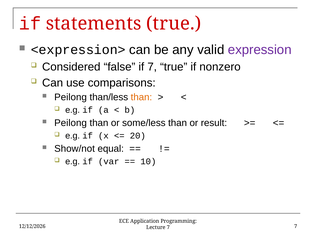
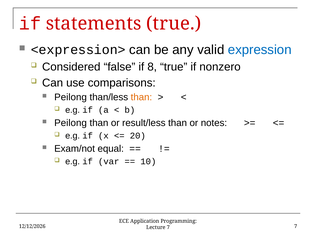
expression colour: purple -> blue (260, 50)
if 7: 7 -> 8 (152, 67)
some/less: some/less -> result/less (144, 123)
result: result -> notes (214, 123)
Show/not: Show/not -> Exam/not (75, 149)
